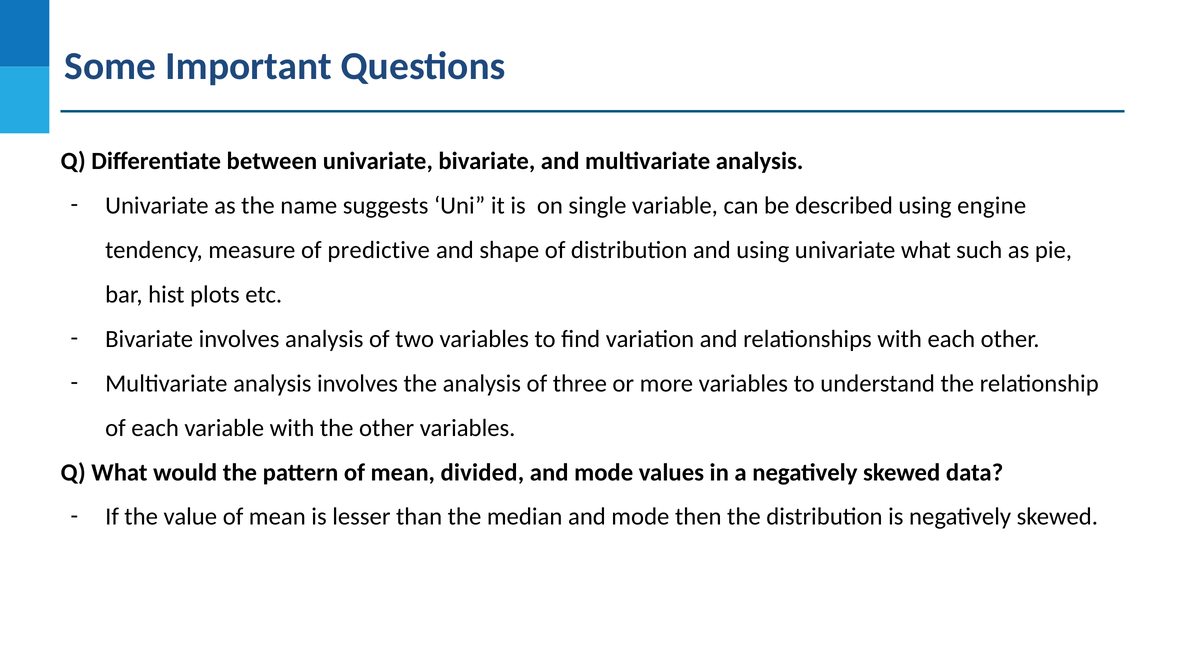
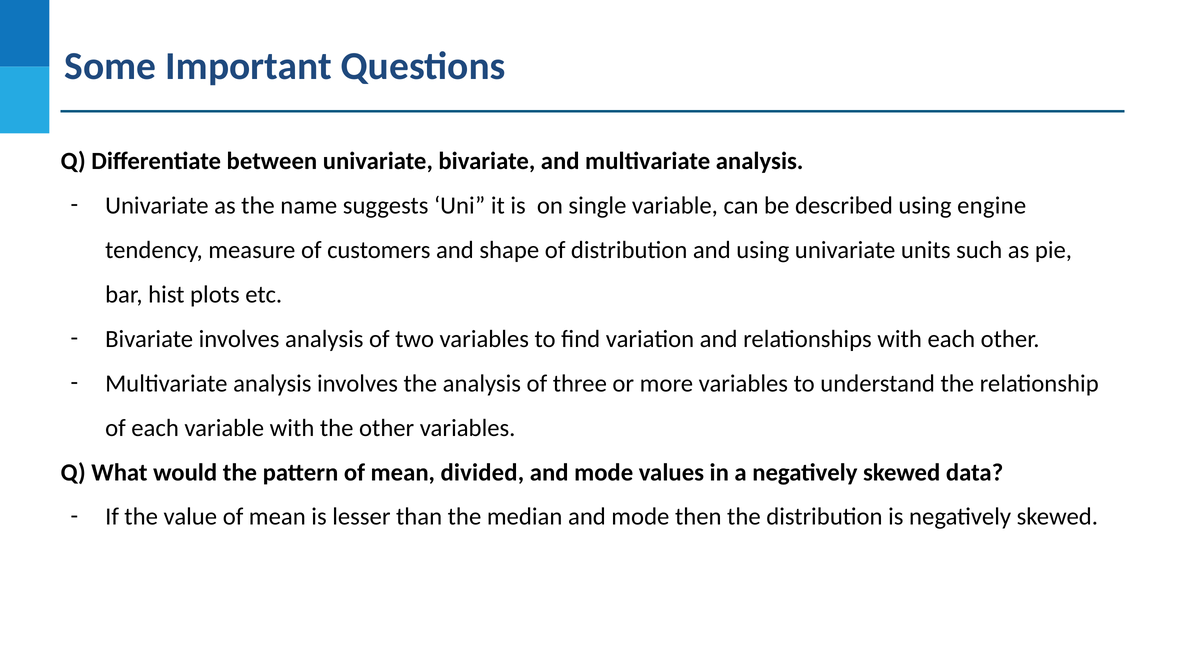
predictive: predictive -> customers (379, 250)
univariate what: what -> units (926, 250)
